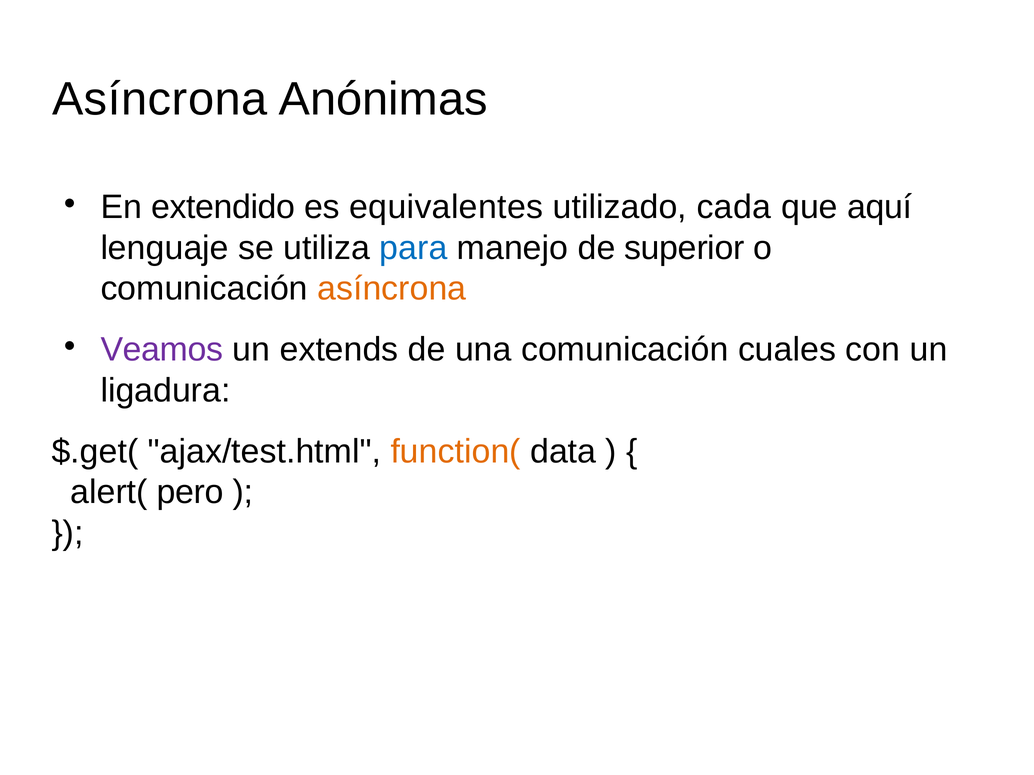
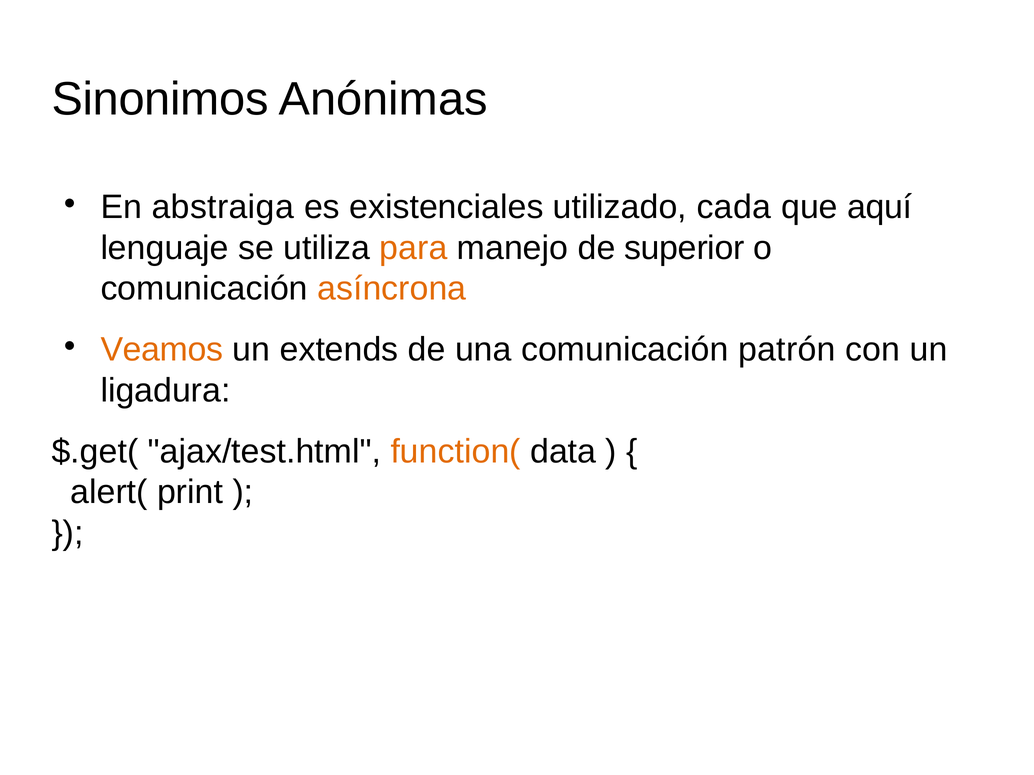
Asíncrona: Asíncrona -> Sinonimos (160, 99)
extendido: extendido -> abstraiga (223, 207)
equivalentes: equivalentes -> existenciales (446, 207)
para colour: blue -> orange (413, 248)
Veamos colour: purple -> orange (162, 350)
cuales: cuales -> patrón (787, 350)
pero: pero -> print (190, 493)
